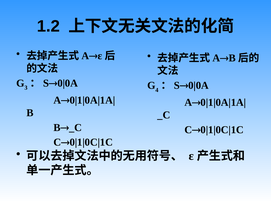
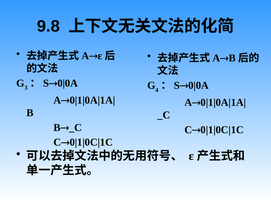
1.2: 1.2 -> 9.8 (48, 26)
